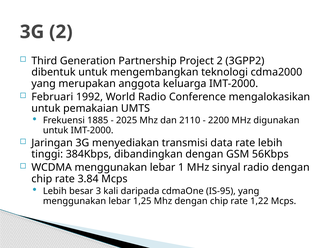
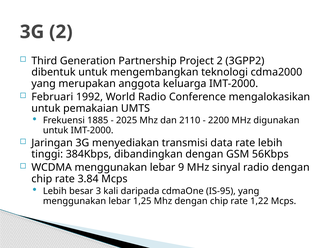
1: 1 -> 9 (181, 168)
